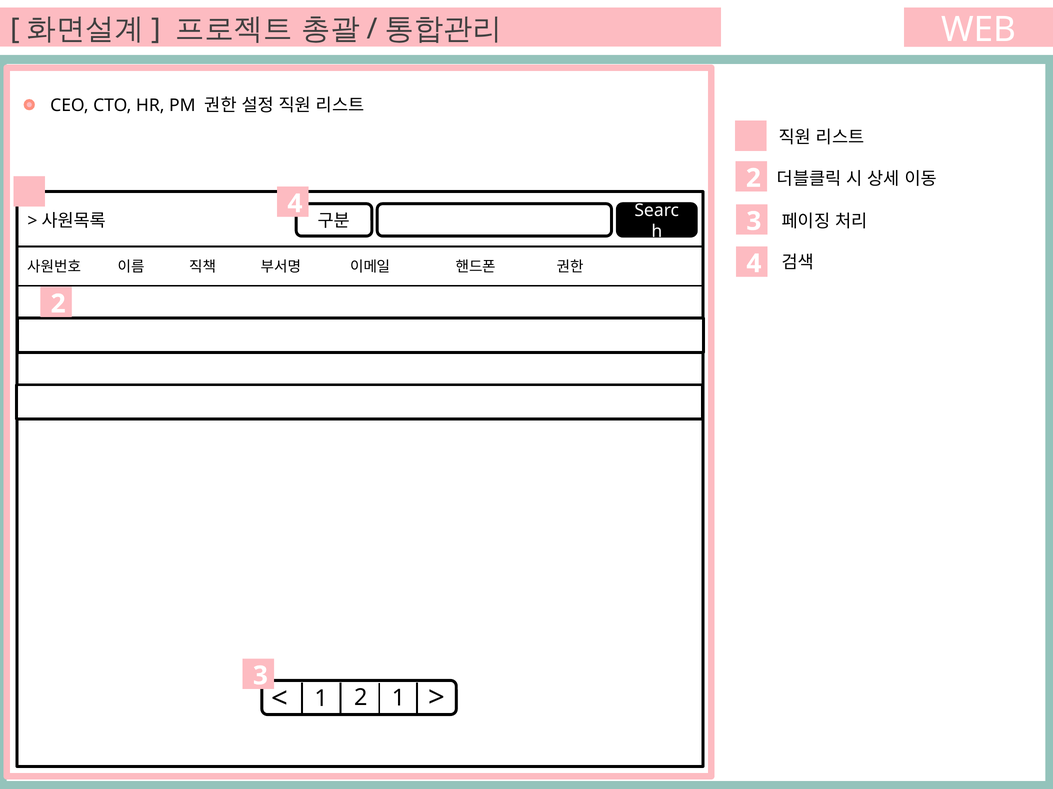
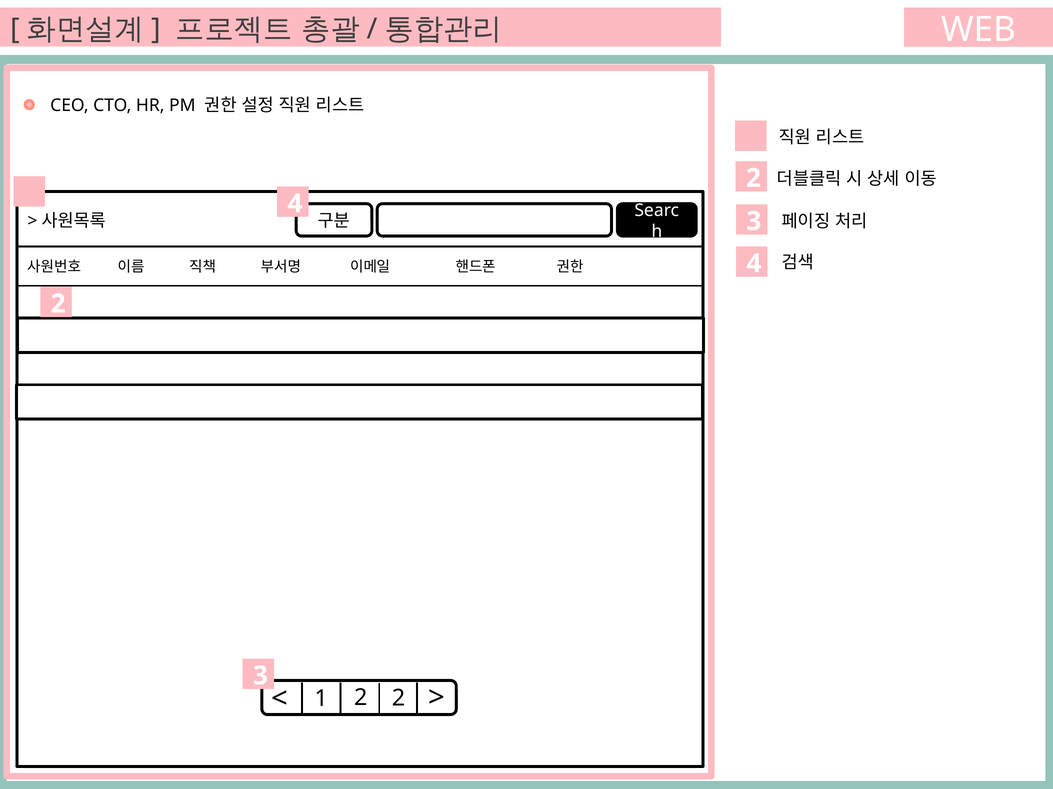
2 1: 1 -> 2 (398, 699)
